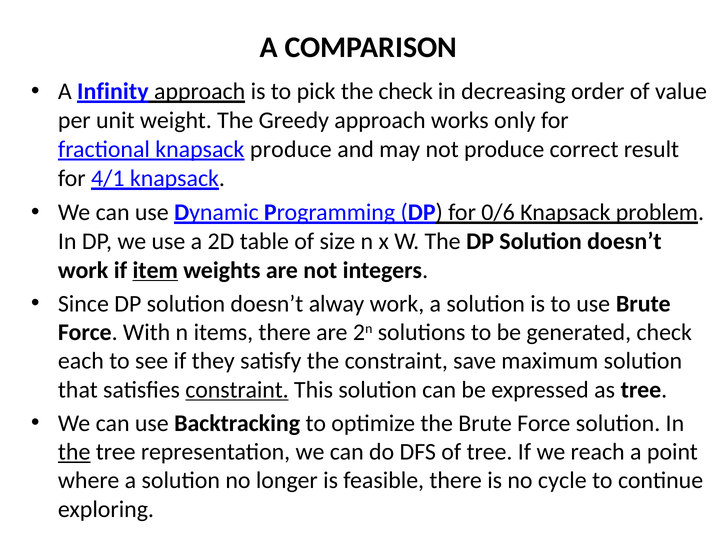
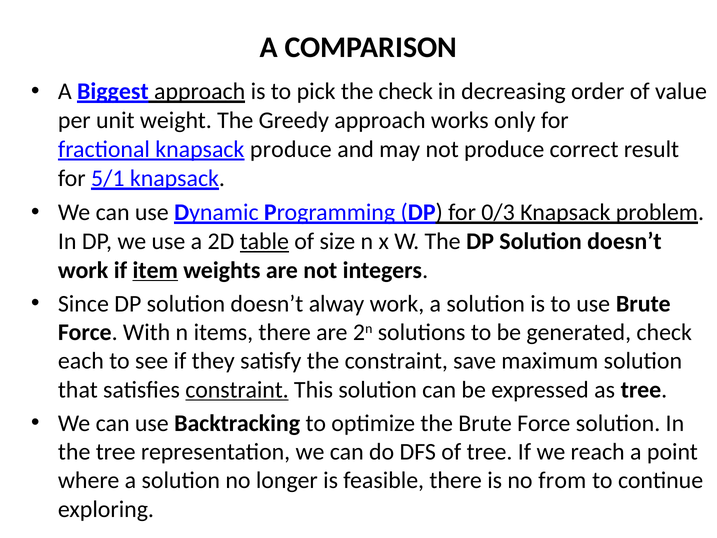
Infinity: Infinity -> Biggest (113, 91)
4/1: 4/1 -> 5/1 (108, 178)
0/6: 0/6 -> 0/3 (498, 212)
table underline: none -> present (264, 241)
the underline: present -> none (74, 452)
cycle: cycle -> from (562, 480)
